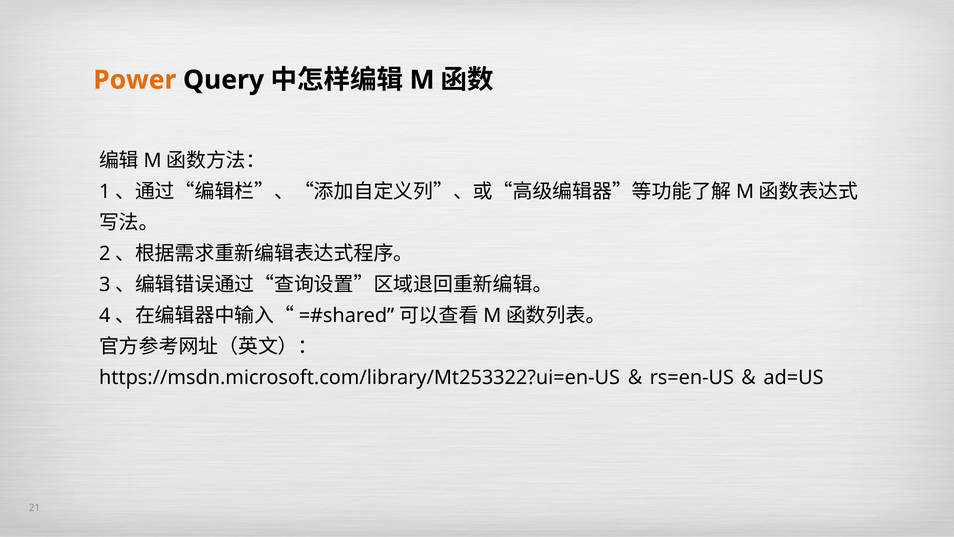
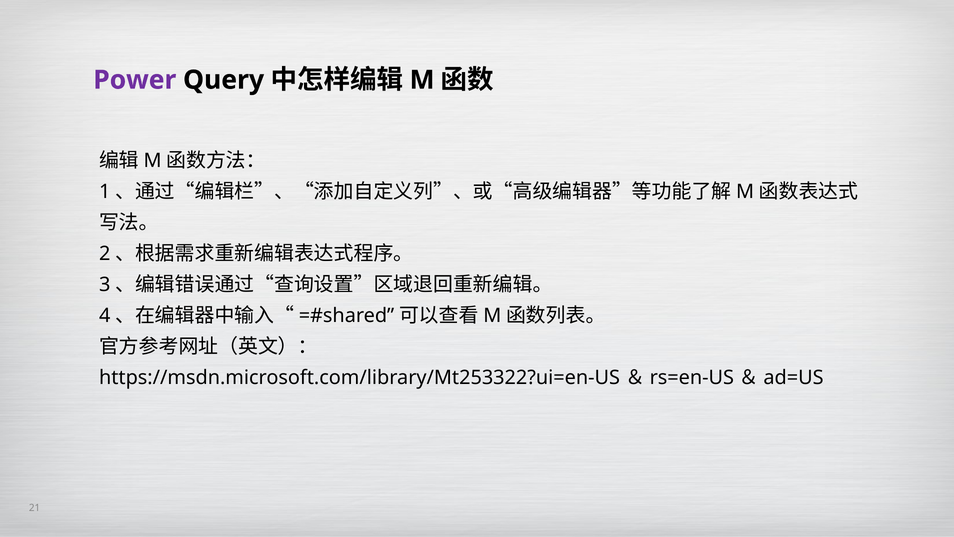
Power colour: orange -> purple (135, 80)
